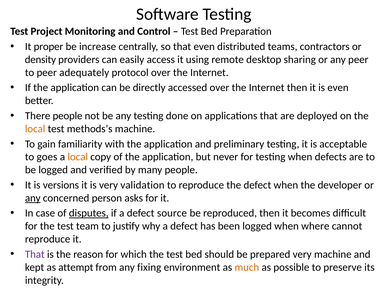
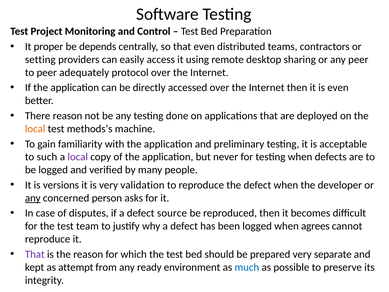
increase: increase -> depends (98, 47)
density: density -> setting (40, 59)
There people: people -> reason (68, 116)
goes: goes -> such (47, 157)
local colour: orange -> purple (78, 157)
disputes underline: present -> none (89, 213)
where: where -> agrees (315, 226)
very machine: machine -> separate (333, 254)
fixing: fixing -> ready (149, 267)
much colour: orange -> blue (247, 267)
